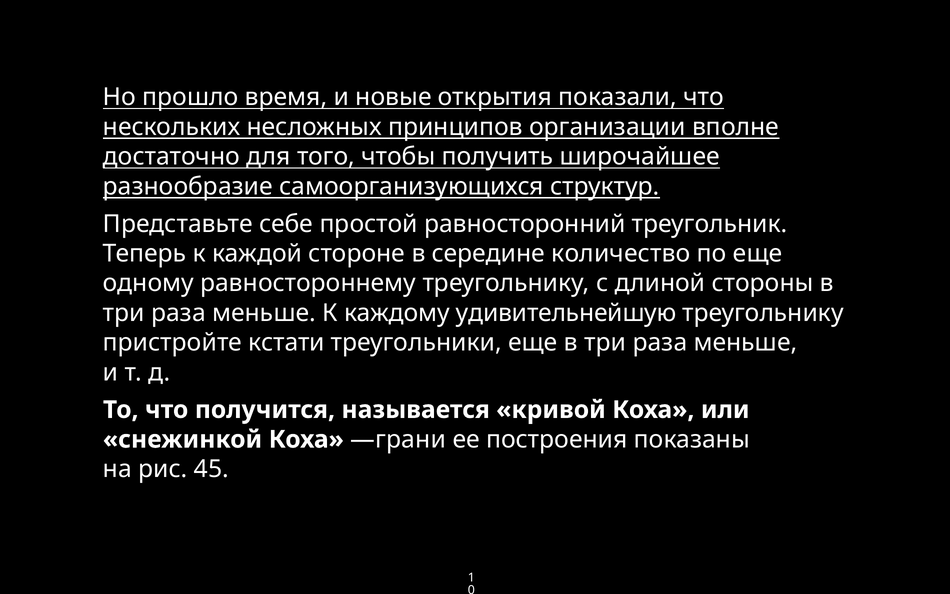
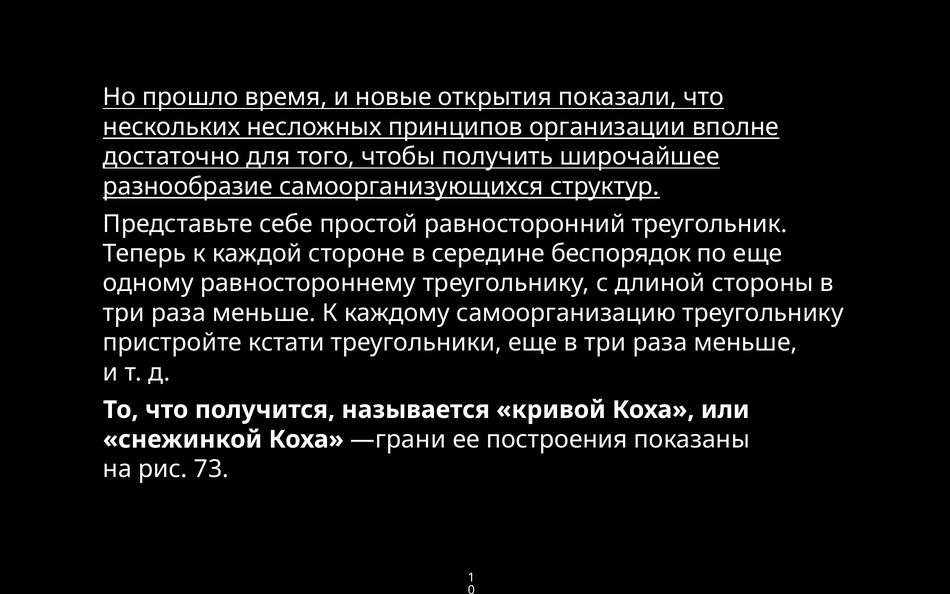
количество: количество -> беспорядок (621, 253)
удивительнейшую: удивительнейшую -> самоорганизацию (566, 313)
45: 45 -> 73 (211, 469)
